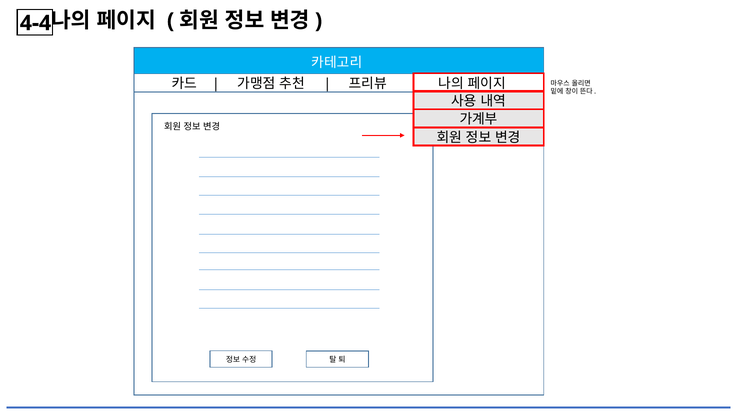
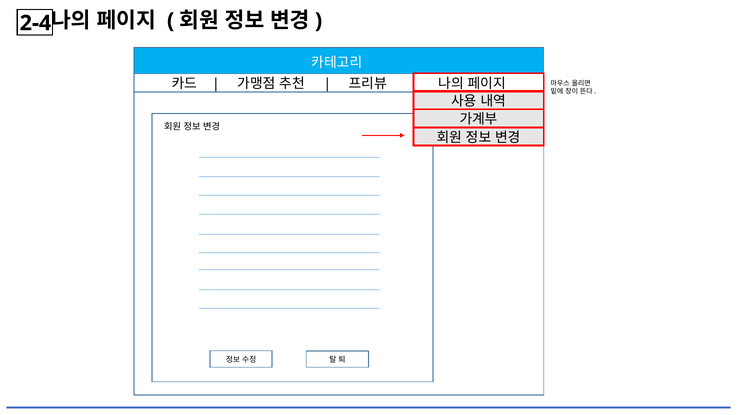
4-4: 4-4 -> 2-4 (35, 23)
